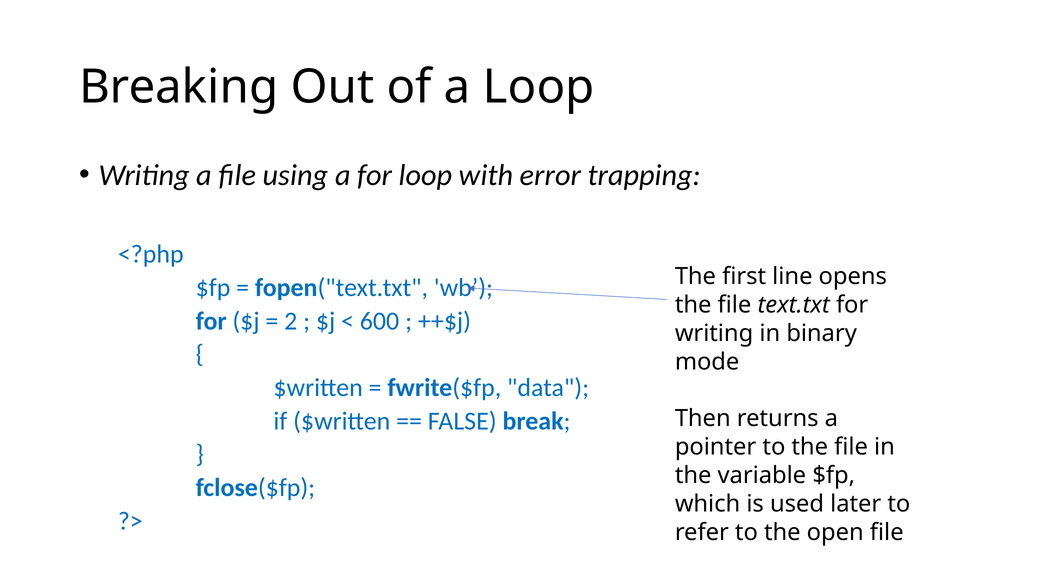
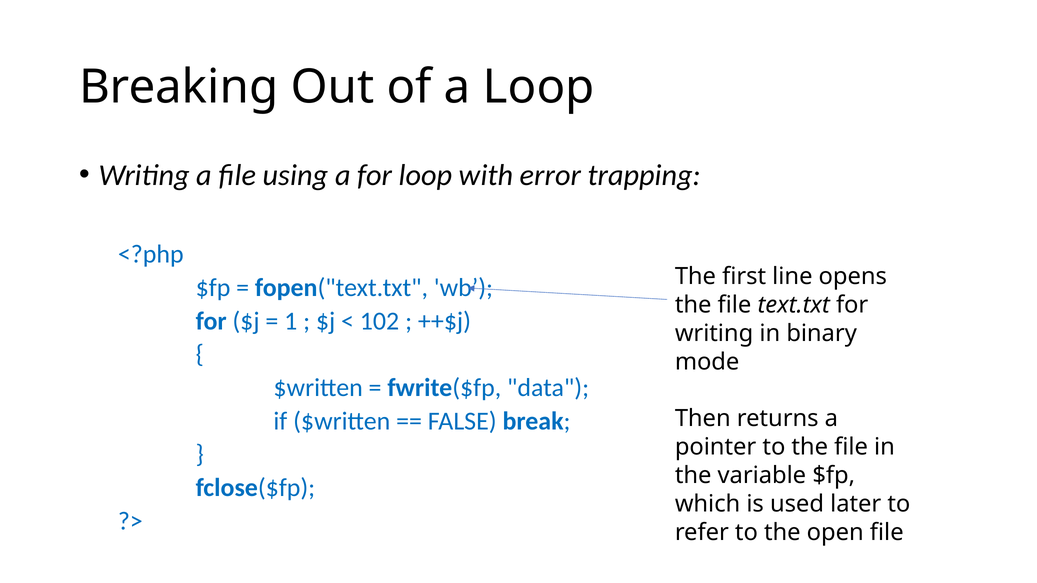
2: 2 -> 1 (291, 321)
600: 600 -> 102 (380, 321)
